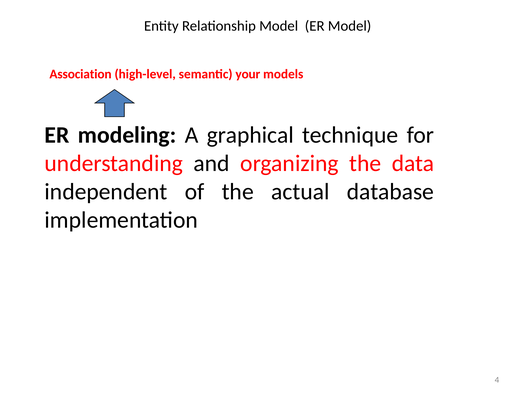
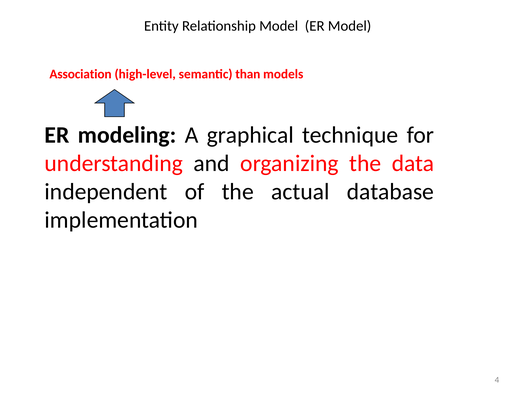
your: your -> than (248, 74)
